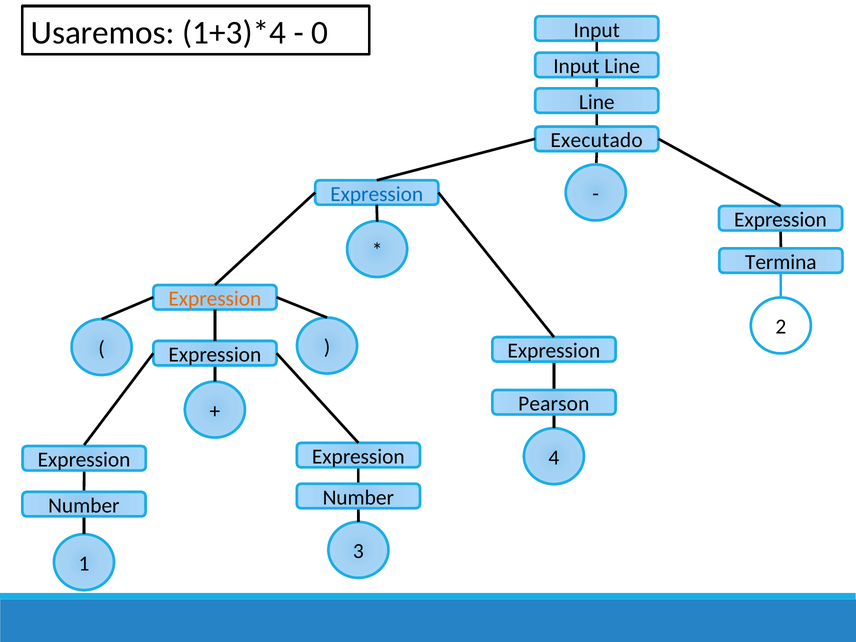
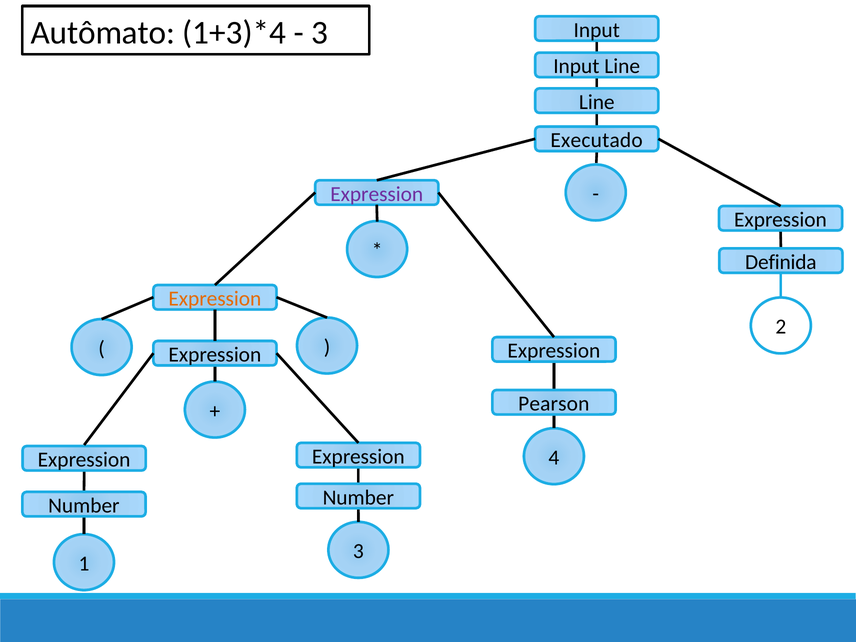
Usaremos: Usaremos -> Autômato (103, 33)
0: 0 -> 3 (320, 33)
Expression colour: blue -> purple (377, 194)
Termina: Termina -> Definida (781, 262)
